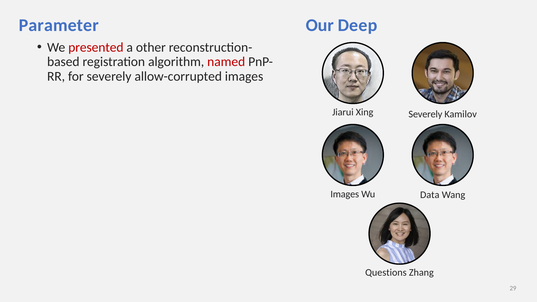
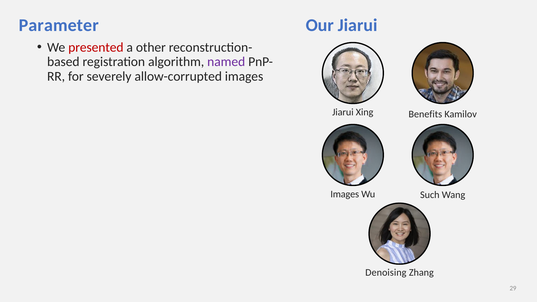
Our Deep: Deep -> Jiarui (358, 25)
named colour: red -> purple (226, 62)
Severely: Severely -> Benefits (425, 114)
Data: Data -> Such (430, 195)
Questions: Questions -> Denoising (386, 272)
